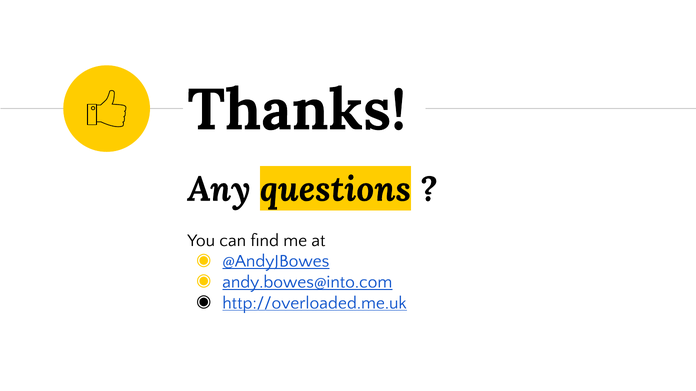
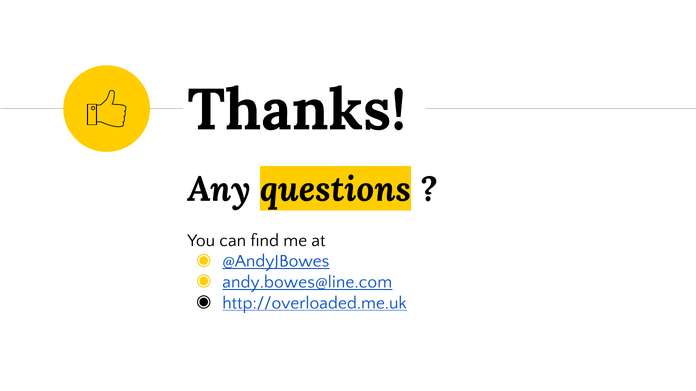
andy.bowes@into.com: andy.bowes@into.com -> andy.bowes@line.com (307, 282)
